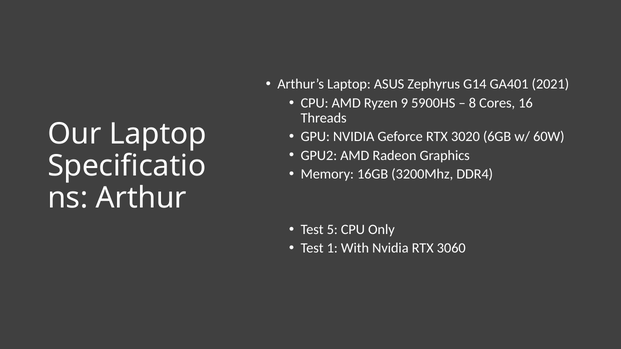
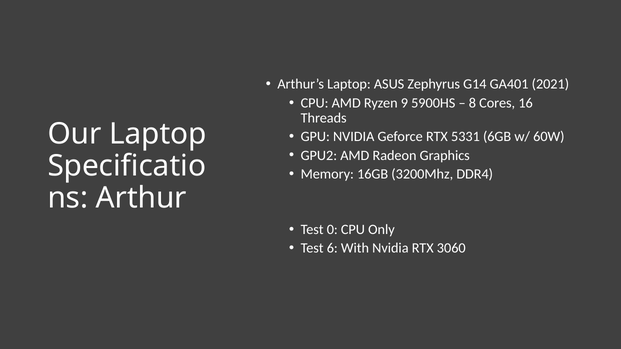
3020: 3020 -> 5331 (465, 137)
5: 5 -> 0 (332, 230)
1: 1 -> 6 (332, 248)
